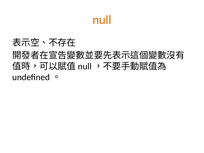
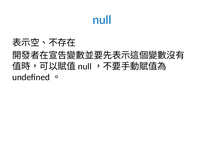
null colour: orange -> blue (102, 20)
